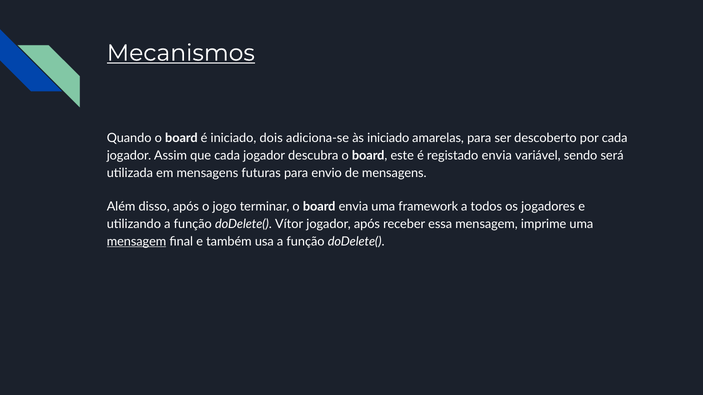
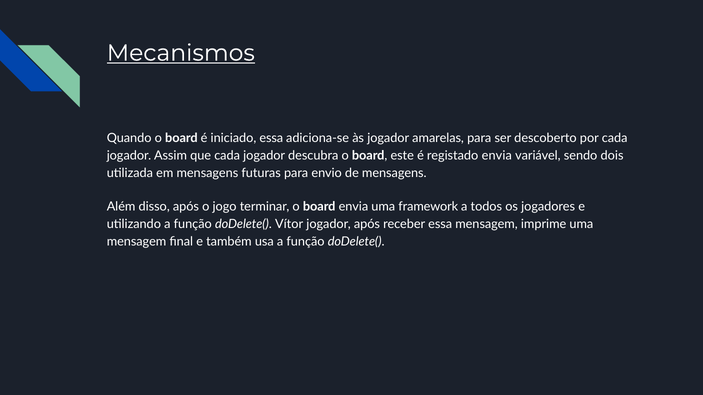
iniciado dois: dois -> essa (271, 138)
às iniciado: iniciado -> jogador (388, 138)
será: será -> dois (612, 156)
mensagem underline: present -> none (137, 242)
